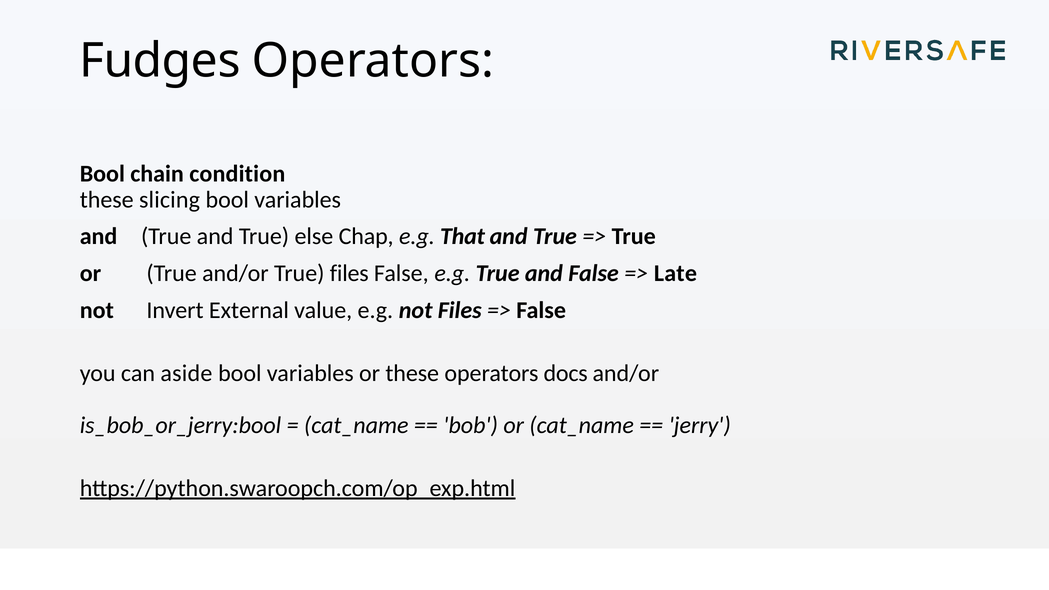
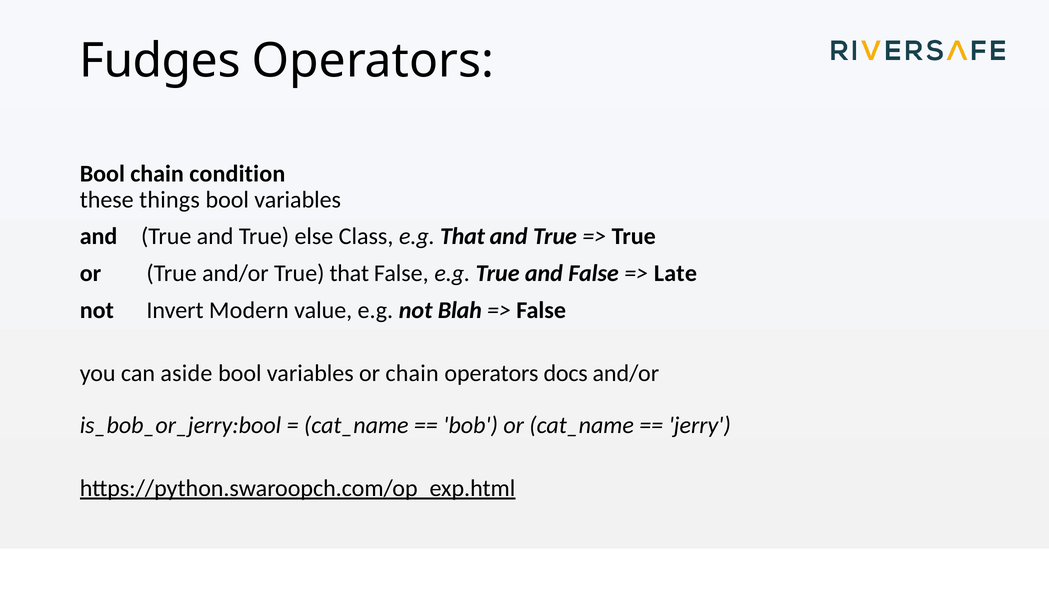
slicing: slicing -> things (169, 200)
Chap: Chap -> Class (366, 237)
True files: files -> that (349, 273)
External: External -> Modern (249, 310)
not Files: Files -> Blah (460, 310)
or these: these -> chain (412, 373)
